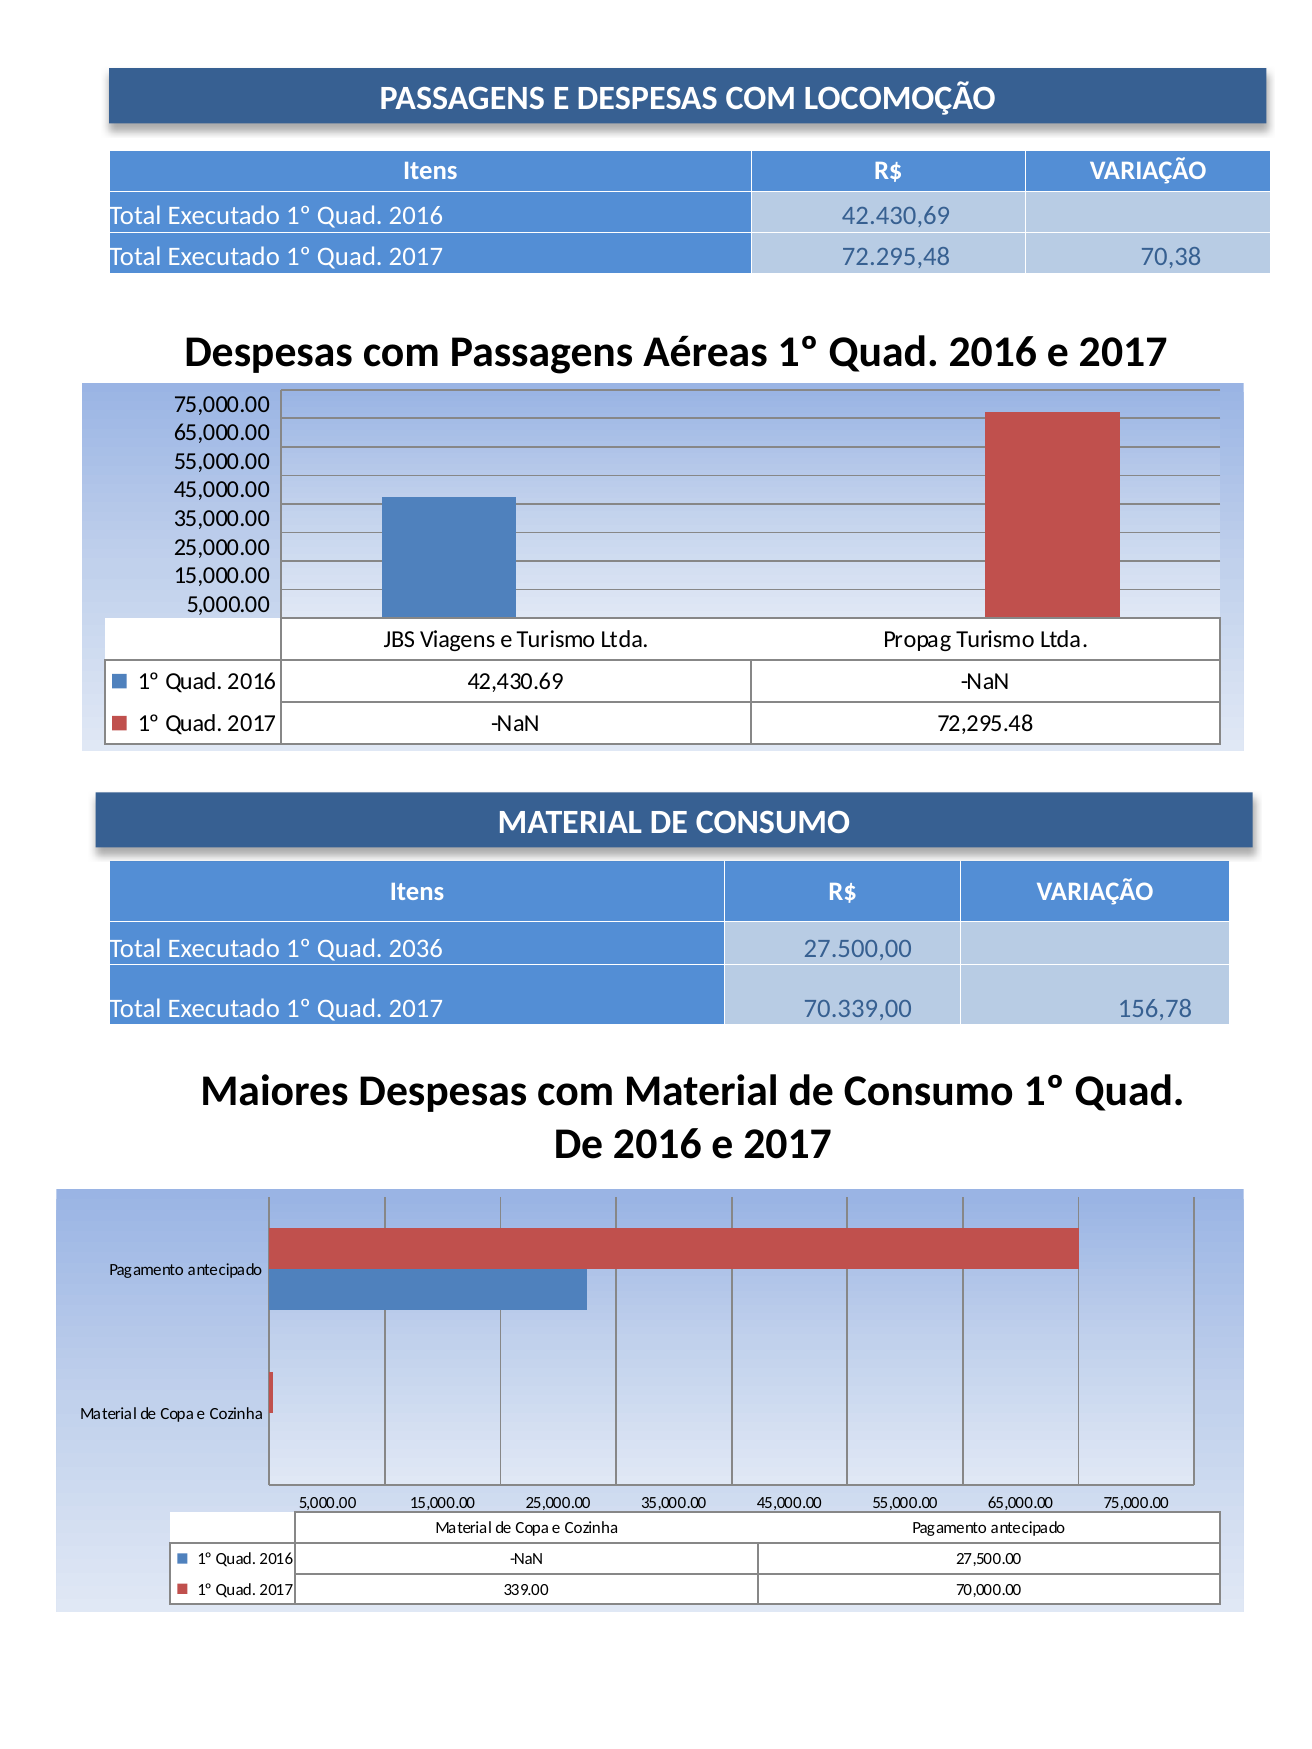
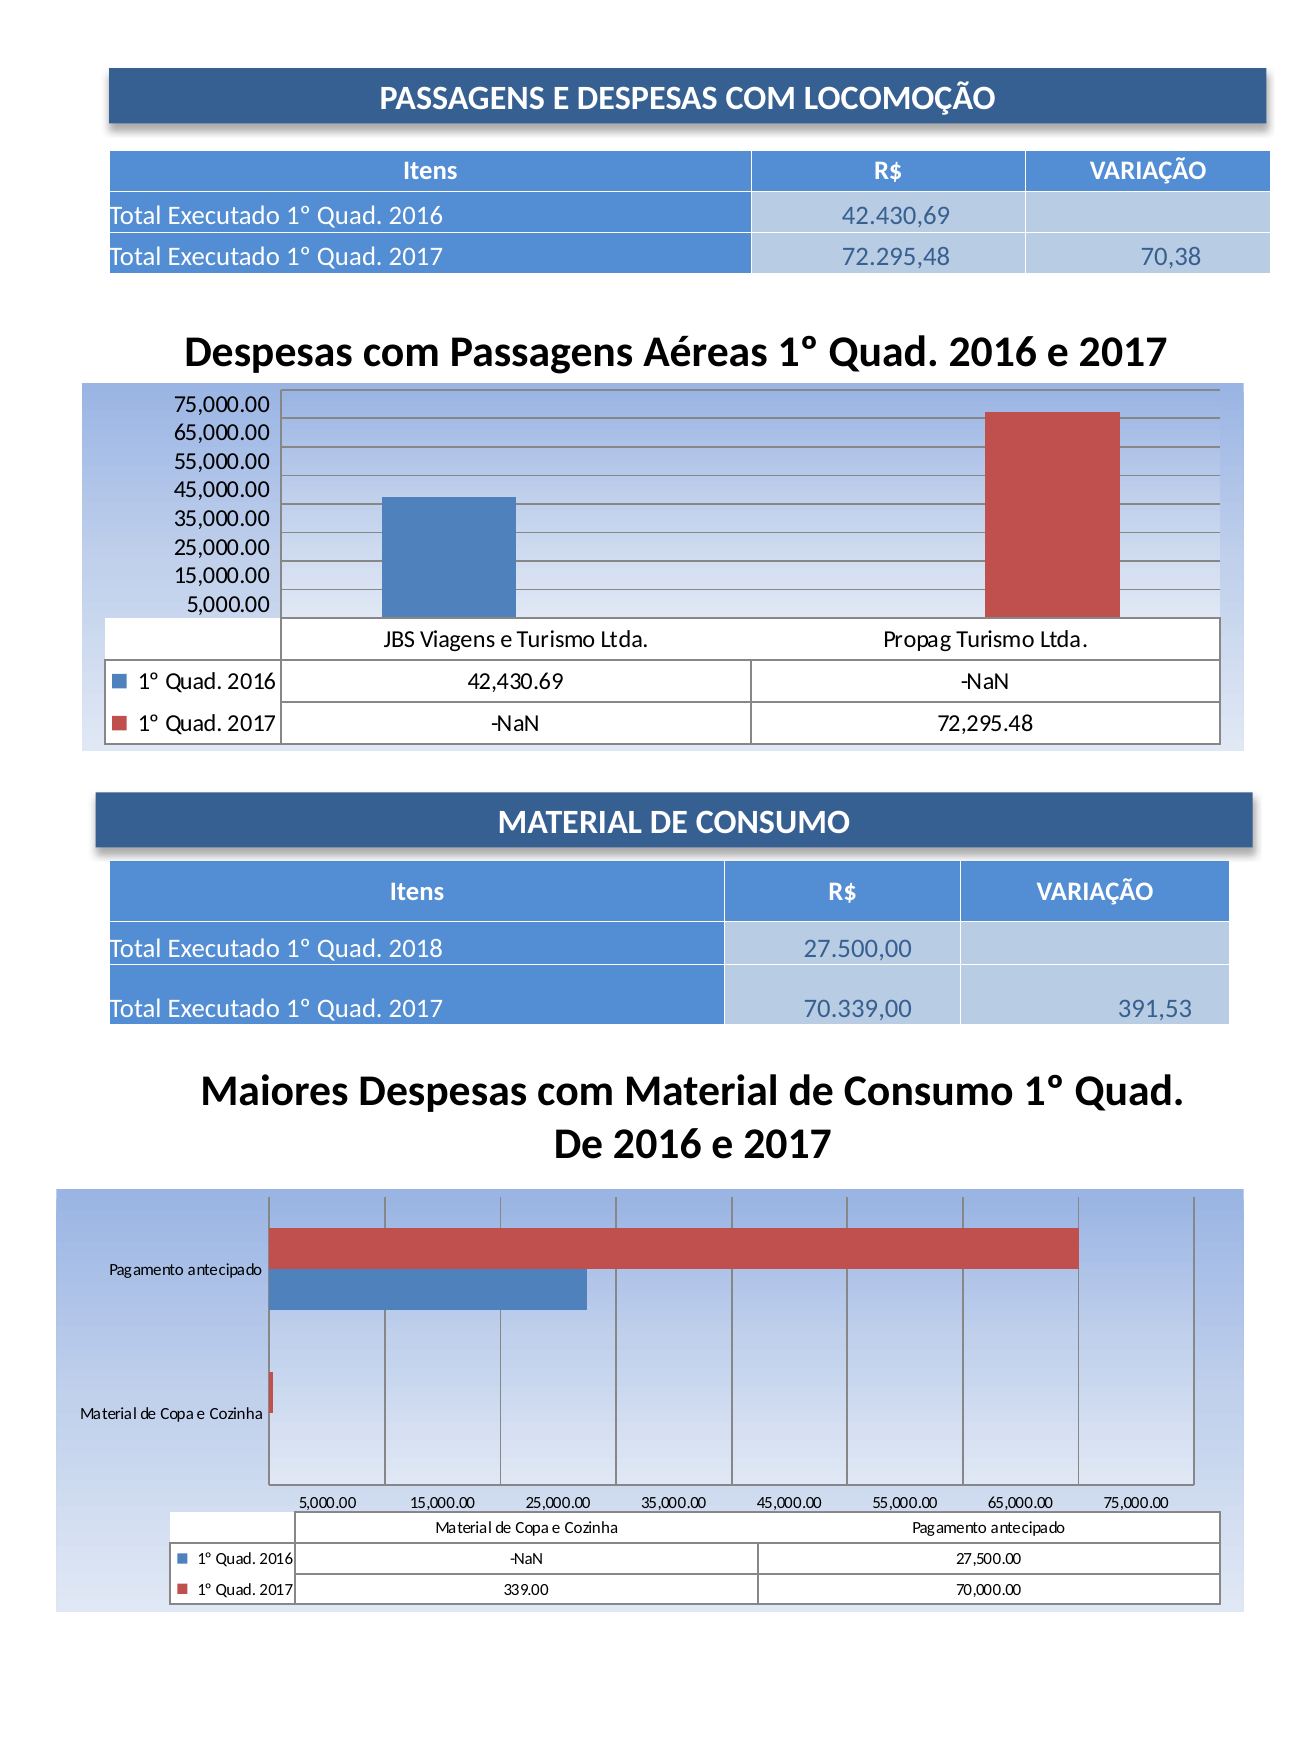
2036: 2036 -> 2018 (416, 948)
156,78: 156,78 -> 391,53 (1155, 1009)
